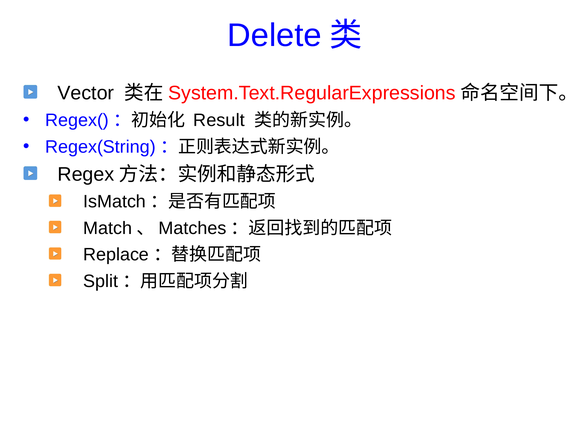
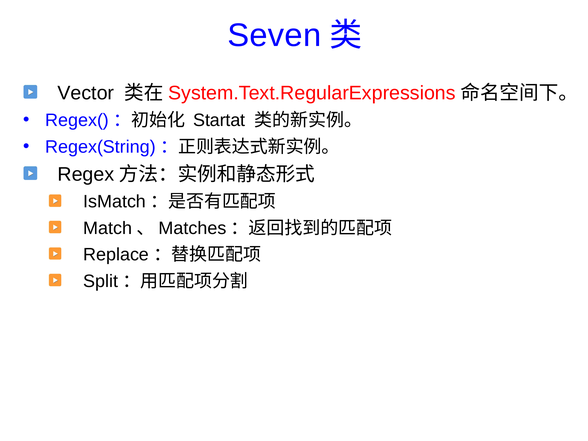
Delete: Delete -> Seven (274, 35)
Result: Result -> Startat (219, 120)
